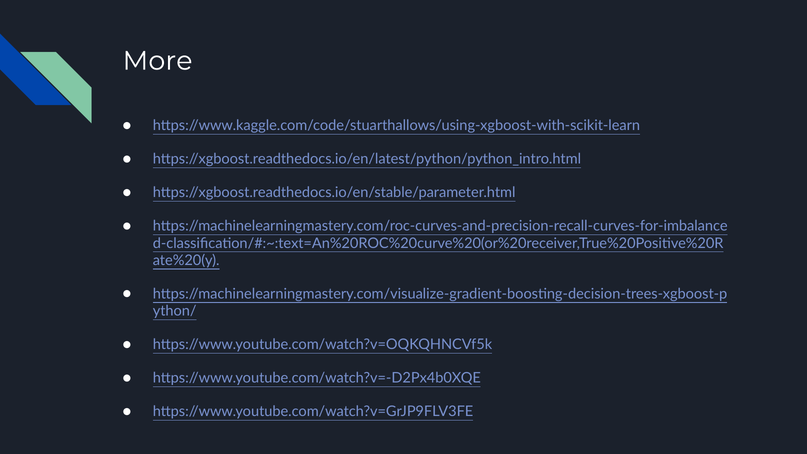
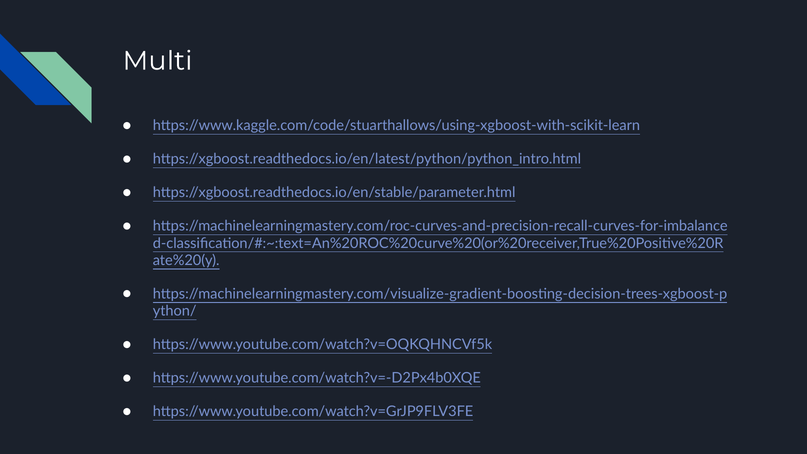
More: More -> Multi (158, 61)
